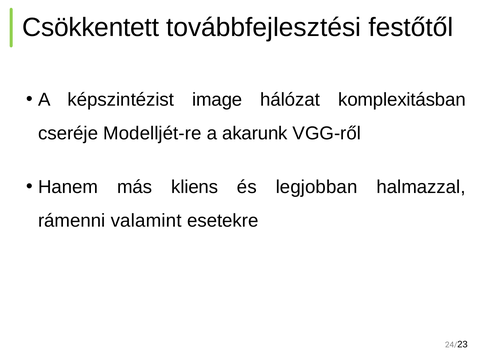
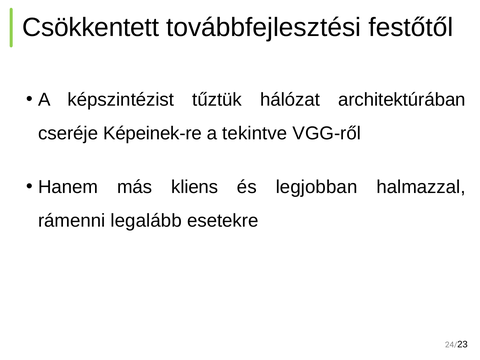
image: image -> tűztük (217, 100)
komplexitásban: komplexitásban -> architektúrában (402, 100)
Modelljét-re: Modelljét-re -> Képeinek-re (152, 133)
akarunk: akarunk -> tekintve (255, 133)
valamint: valamint -> legalább (146, 221)
